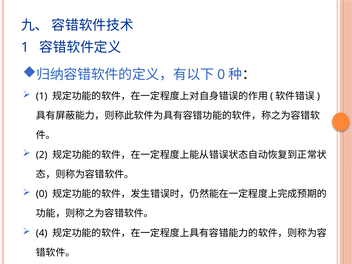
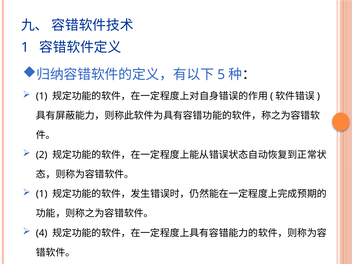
0: 0 -> 5 (221, 75)
0: 0 -> 1 (42, 194)
